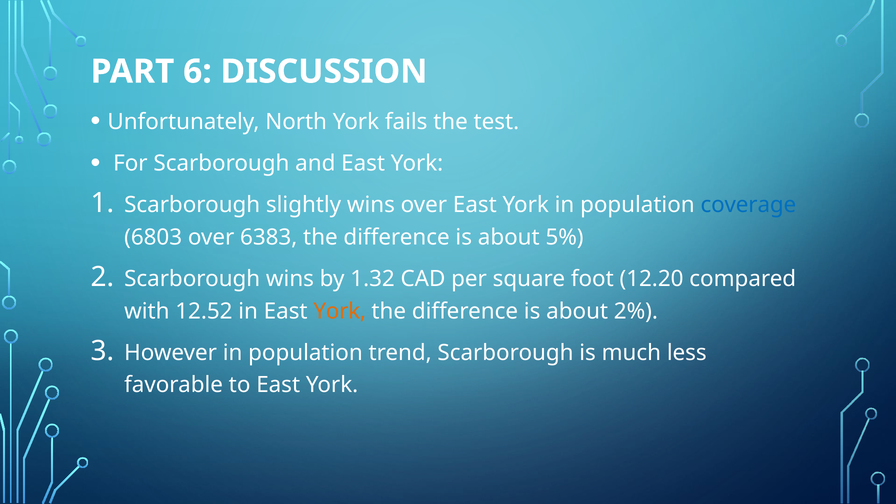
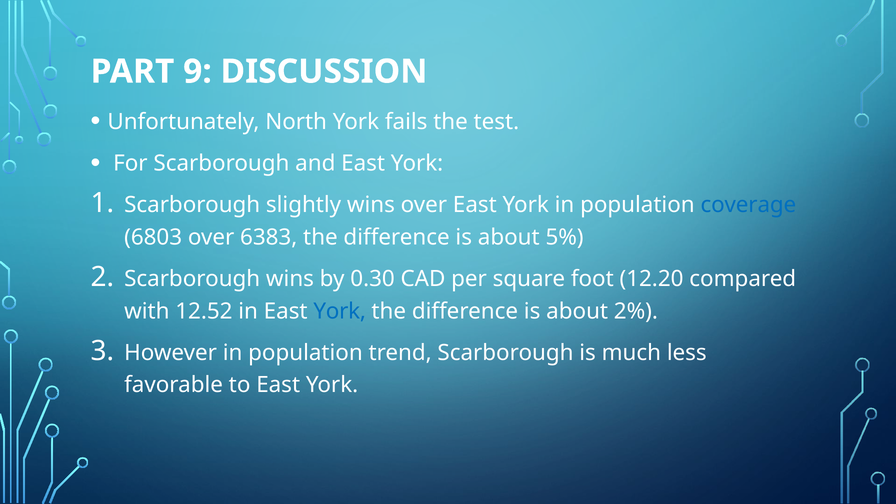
6: 6 -> 9 (197, 72)
1.32: 1.32 -> 0.30 (373, 279)
York colour: orange -> blue (340, 311)
